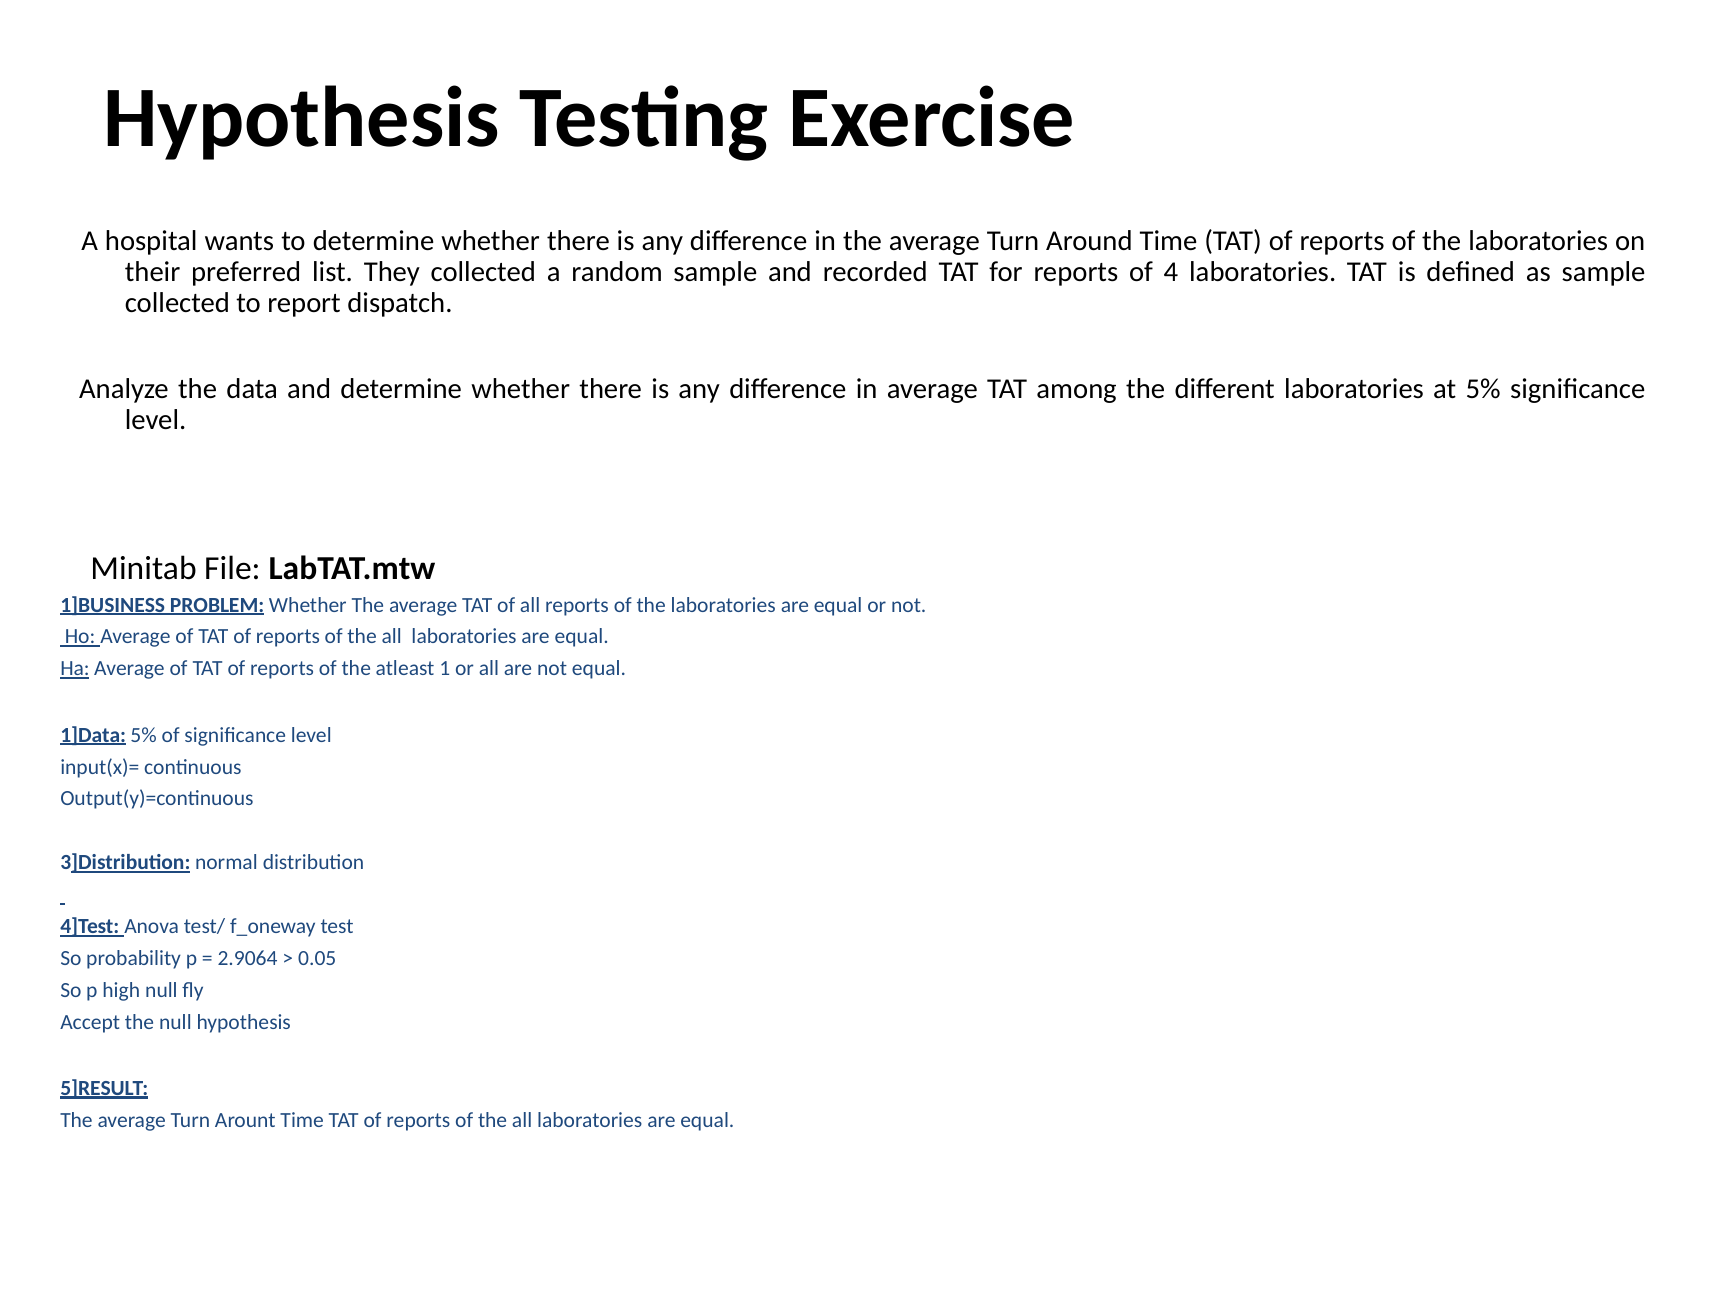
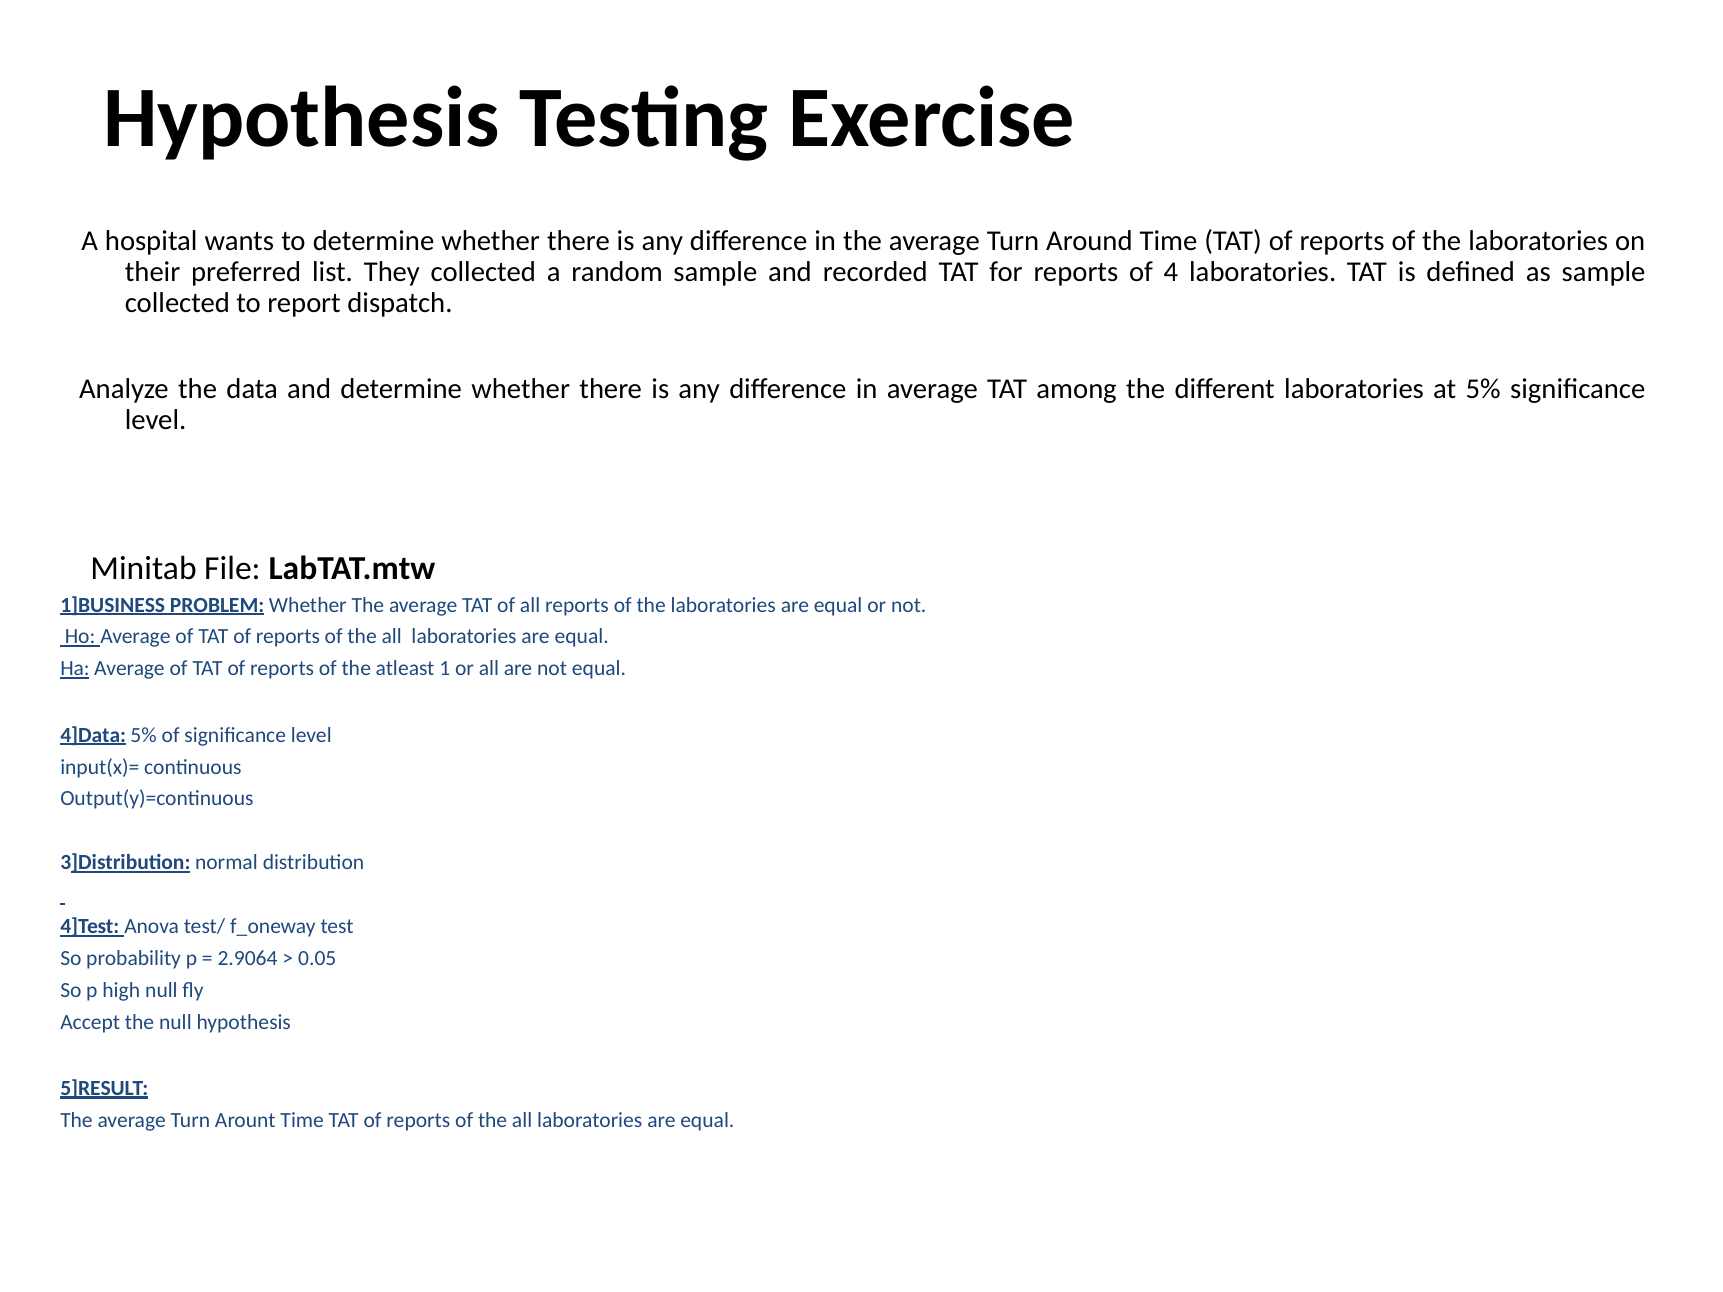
1]Data: 1]Data -> 4]Data (93, 735)
